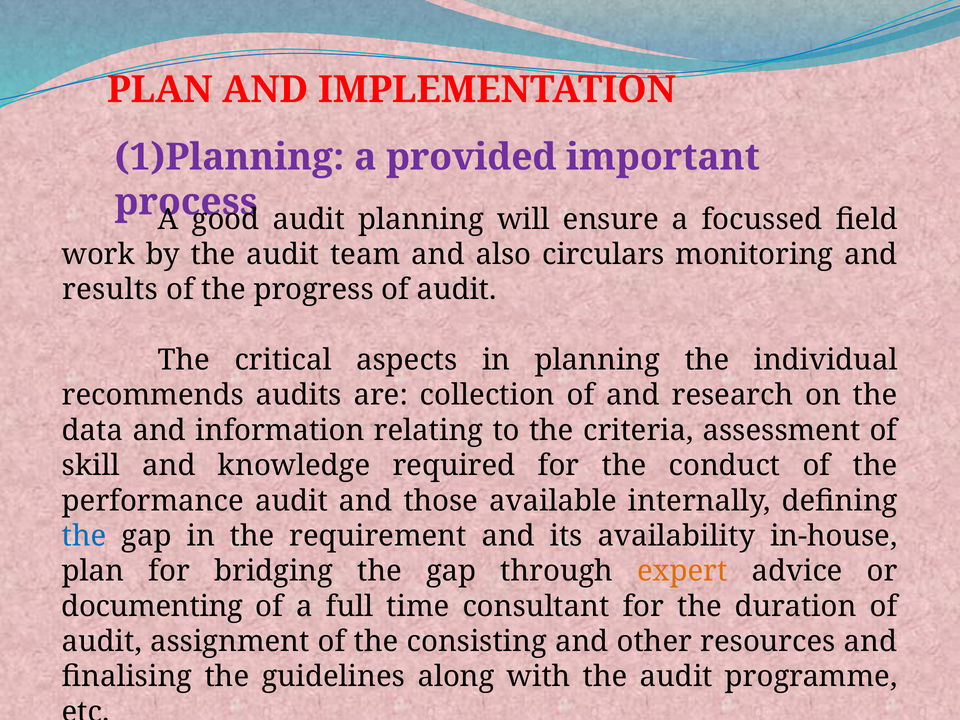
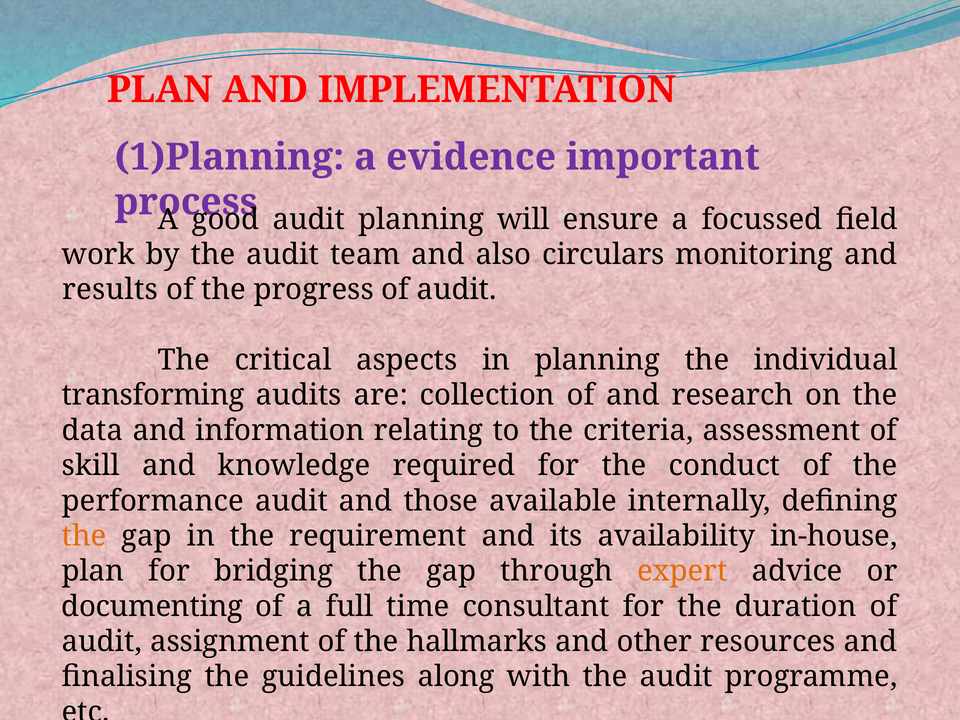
provided: provided -> evidence (471, 157)
recommends: recommends -> transforming (153, 395)
the colour: blue -> orange (84, 536)
consisting: consisting -> hallmarks (477, 642)
